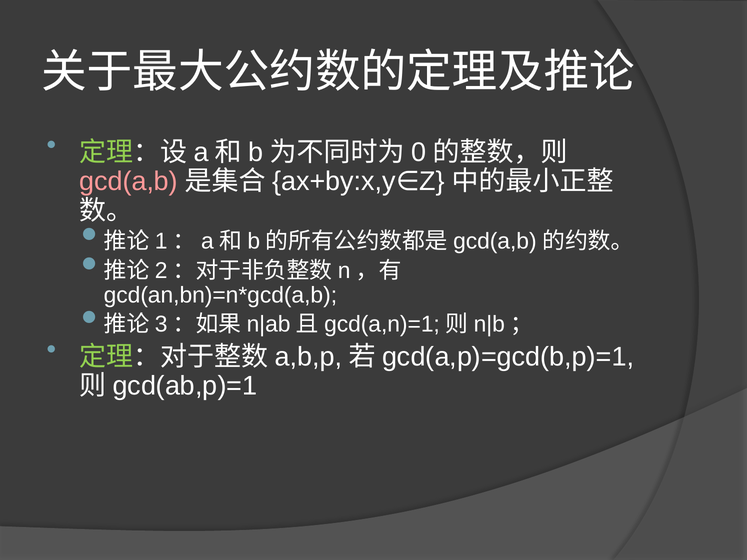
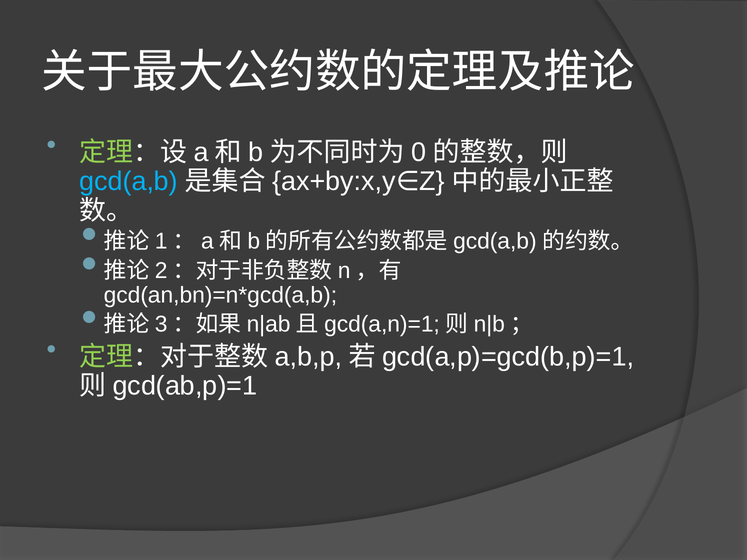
gcd(a,b colour: pink -> light blue (129, 182)
